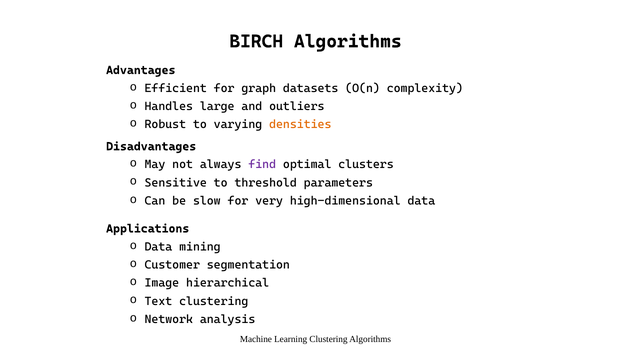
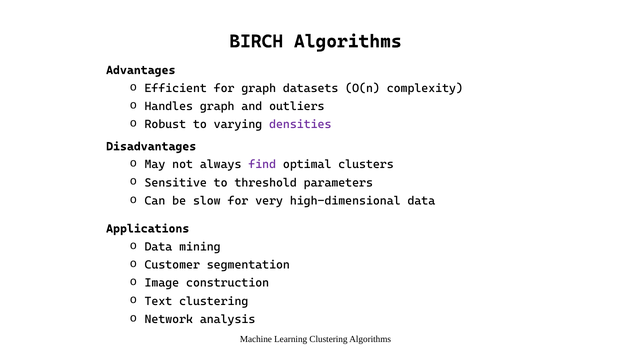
Handles large: large -> graph (217, 106)
densities colour: orange -> purple (300, 125)
hierarchical: hierarchical -> construction (228, 283)
